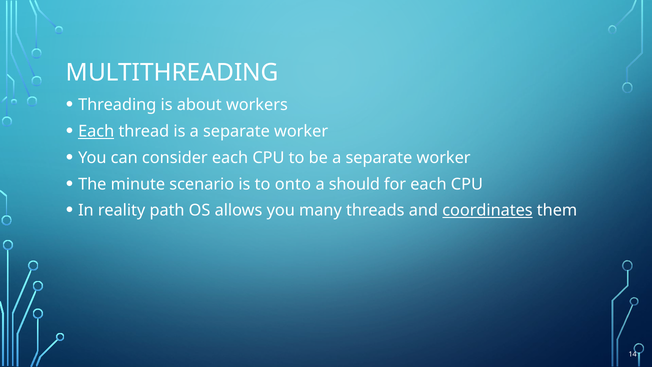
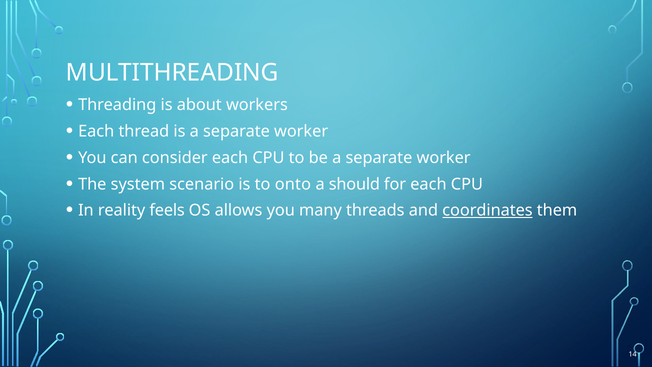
Each underline: present -> none (96, 131)
minute: minute -> system (138, 184)
path: path -> feels (167, 210)
